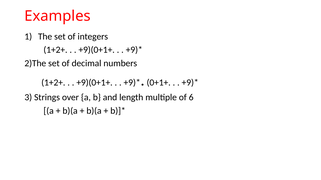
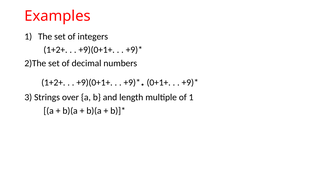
of 6: 6 -> 1 (191, 98)
